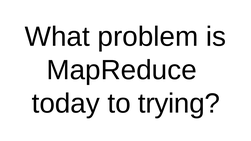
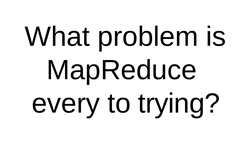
today: today -> every (66, 104)
